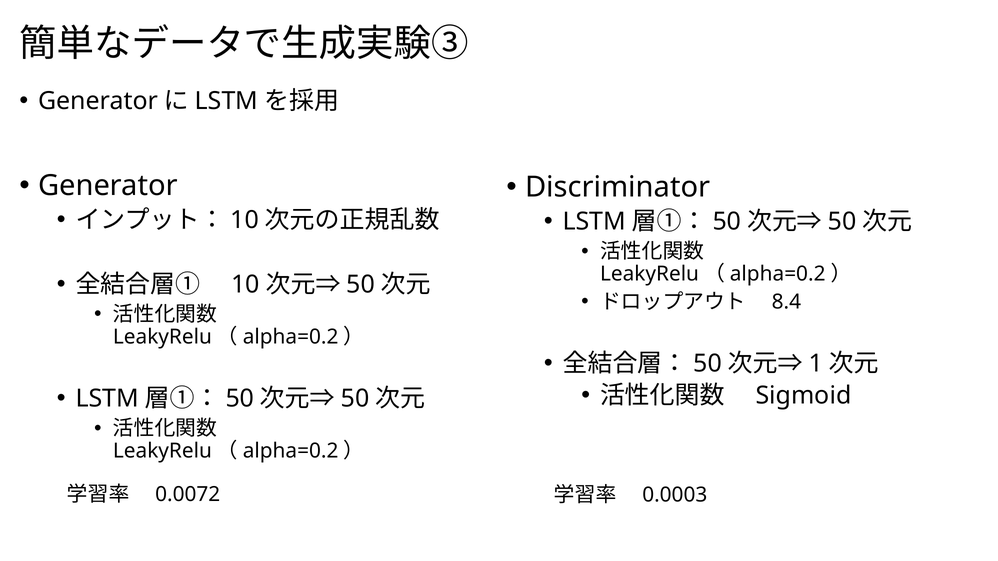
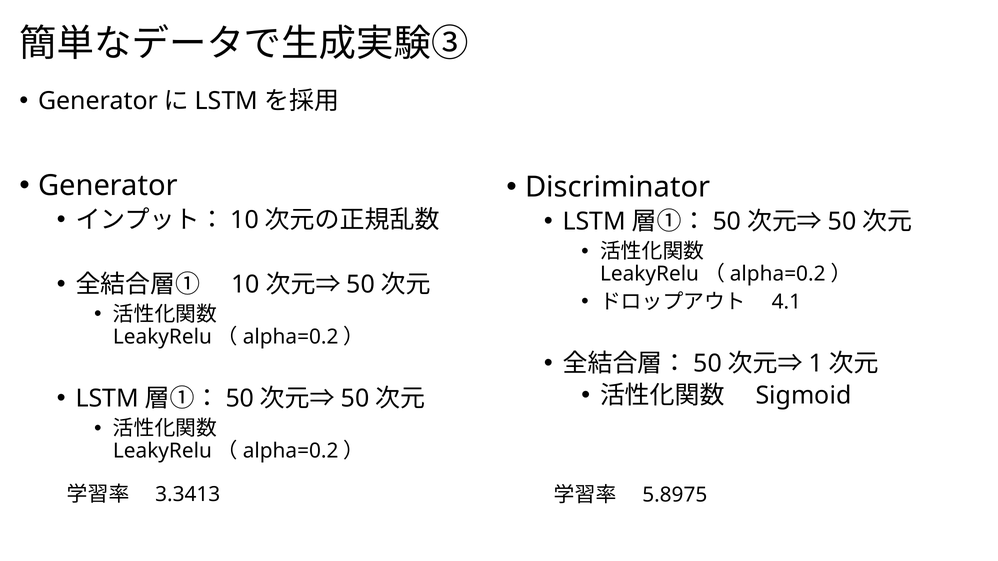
8.4: 8.4 -> 4.1 (786, 302)
0.0072: 0.0072 -> 3.3413 (188, 495)
0.0003: 0.0003 -> 5.8975 (675, 495)
